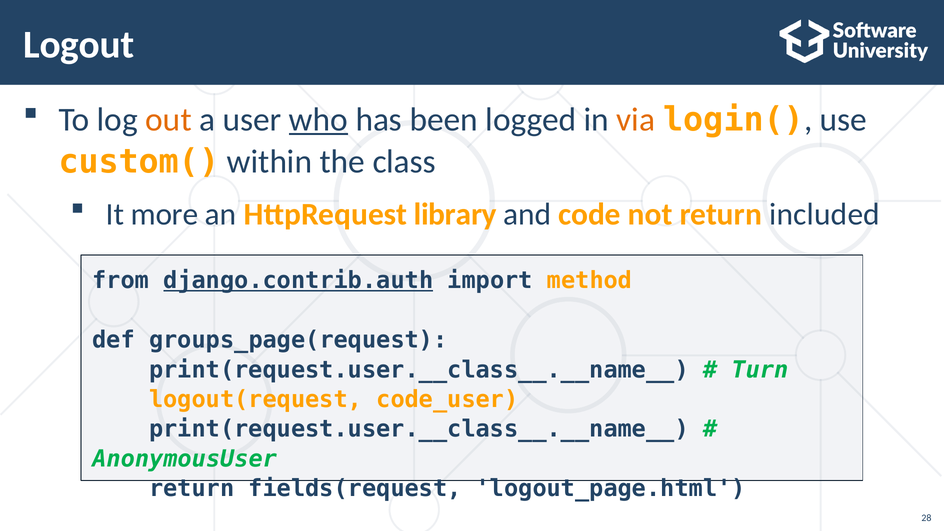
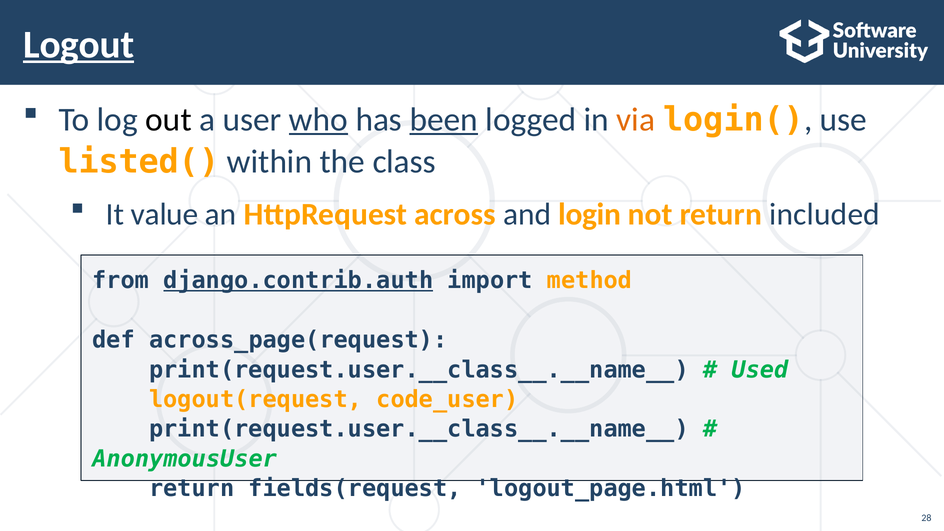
Logout underline: none -> present (79, 45)
out colour: orange -> black (169, 120)
been underline: none -> present (444, 120)
custom(: custom( -> listed( (139, 162)
more: more -> value (165, 214)
library: library -> across (455, 214)
code: code -> login (590, 214)
groups_page(request: groups_page(request -> across_page(request (298, 340)
Turn: Turn -> Used (760, 370)
